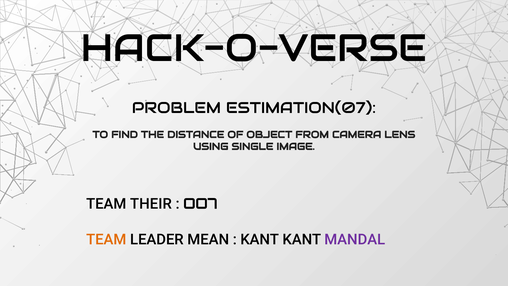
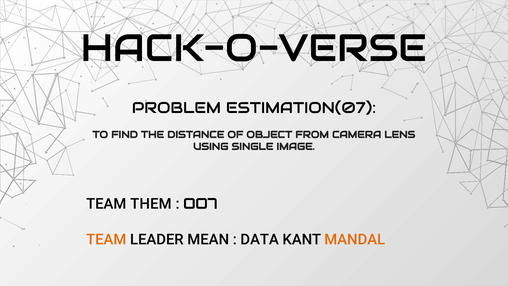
THEIR: THEIR -> THEM (151, 204)
KANT: KANT -> DATA (260, 239)
MANDAL colour: purple -> orange (355, 239)
